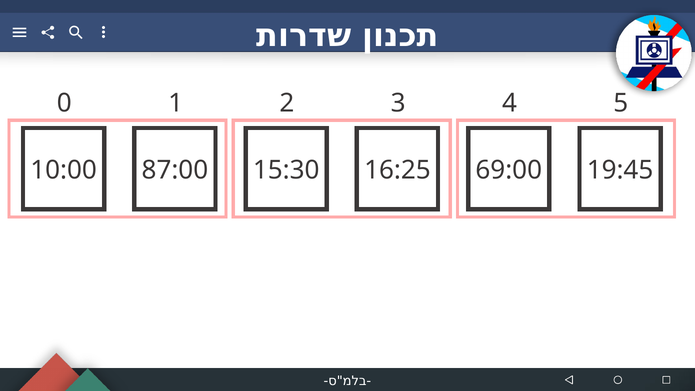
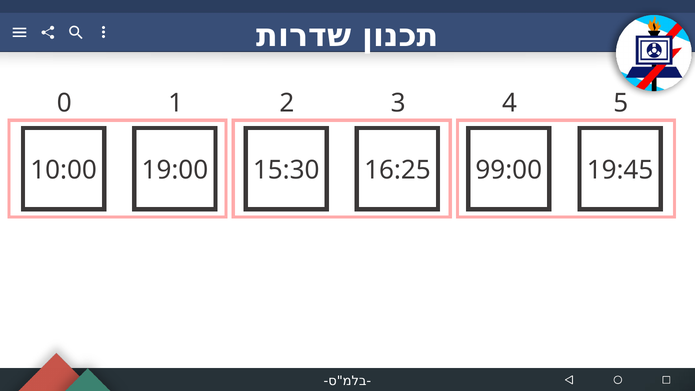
87:00: 87:00 -> 19:00 (175, 170)
69:00: 69:00 -> 99:00 (509, 170)
